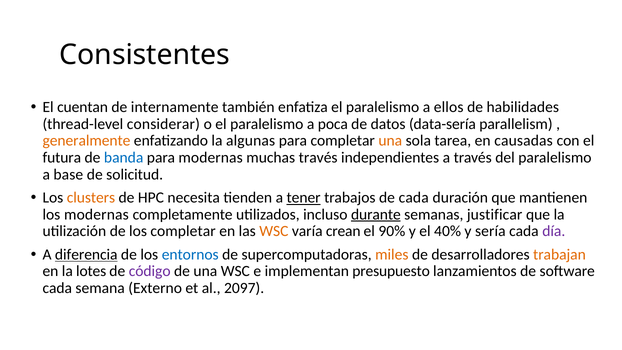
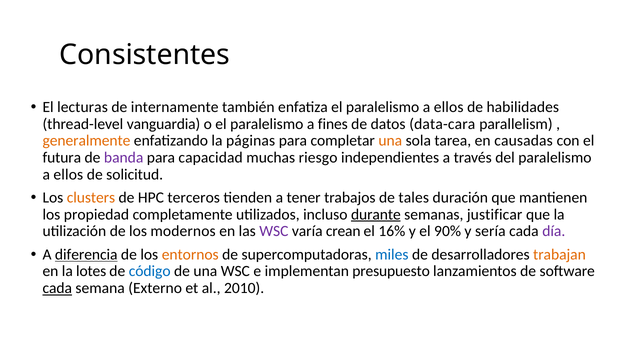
cuentan: cuentan -> lecturas (82, 107)
considerar: considerar -> vanguardia (164, 124)
poca: poca -> fines (333, 124)
data-sería: data-sería -> data-cara (442, 124)
algunas: algunas -> páginas (251, 141)
banda colour: blue -> purple (124, 158)
para modernas: modernas -> capacidad (211, 158)
muchas través: través -> riesgo (318, 158)
base: base -> ellos (68, 174)
necesita: necesita -> terceros (194, 198)
tener underline: present -> none (304, 198)
de cada: cada -> tales (414, 198)
los modernas: modernas -> propiedad (96, 214)
los completar: completar -> modernos (183, 231)
WSC colour: orange -> purple (274, 231)
90%: 90% -> 16% (392, 231)
40%: 40% -> 90% (448, 231)
entornos colour: blue -> orange (190, 254)
miles colour: orange -> blue (392, 254)
código colour: purple -> blue (150, 271)
cada underline: none -> present (57, 288)
2097: 2097 -> 2010 (244, 288)
